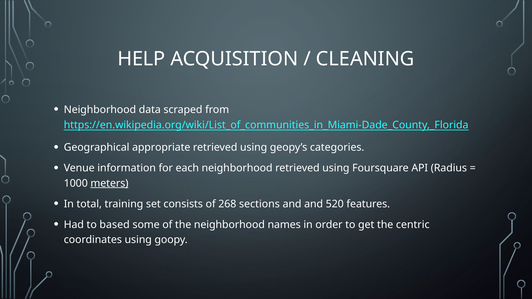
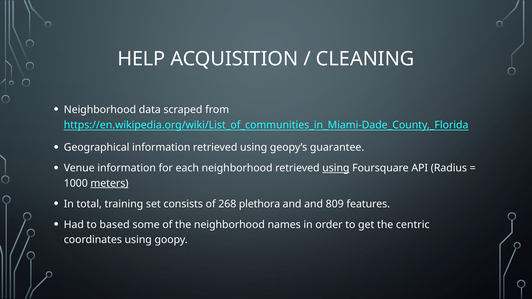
Geographical appropriate: appropriate -> information (161, 148)
categories: categories -> guarantee (337, 148)
using underline: none -> present (336, 168)
sections: sections -> plethora (260, 204)
520: 520 -> 809 (335, 204)
